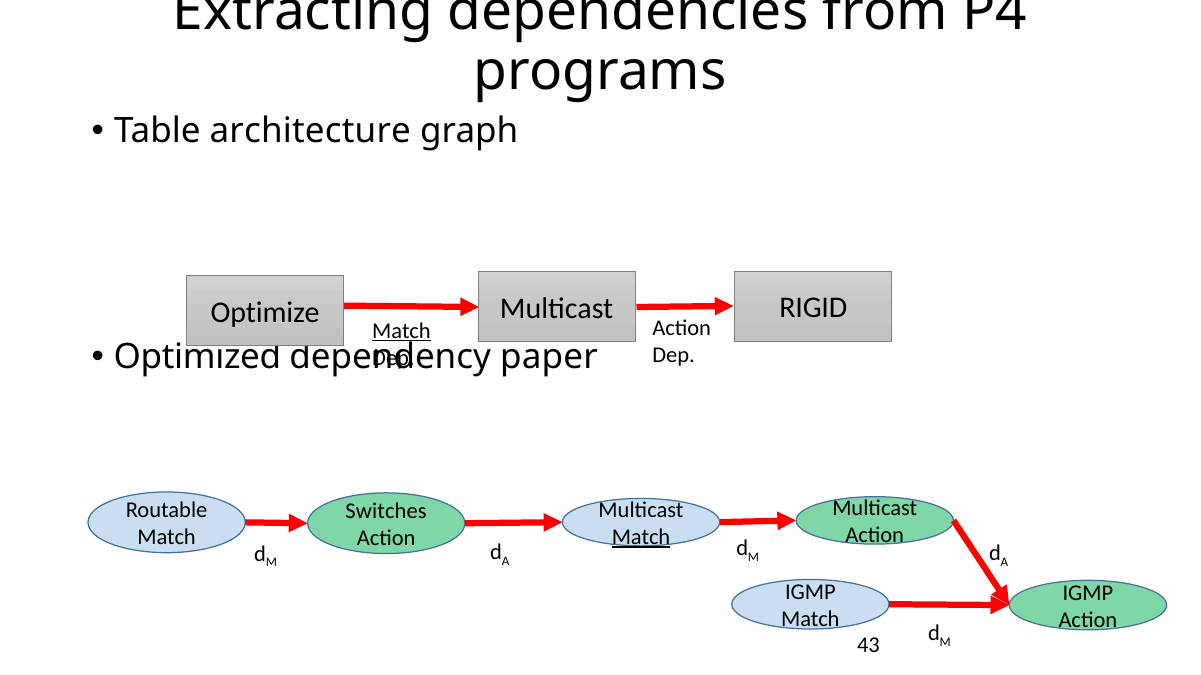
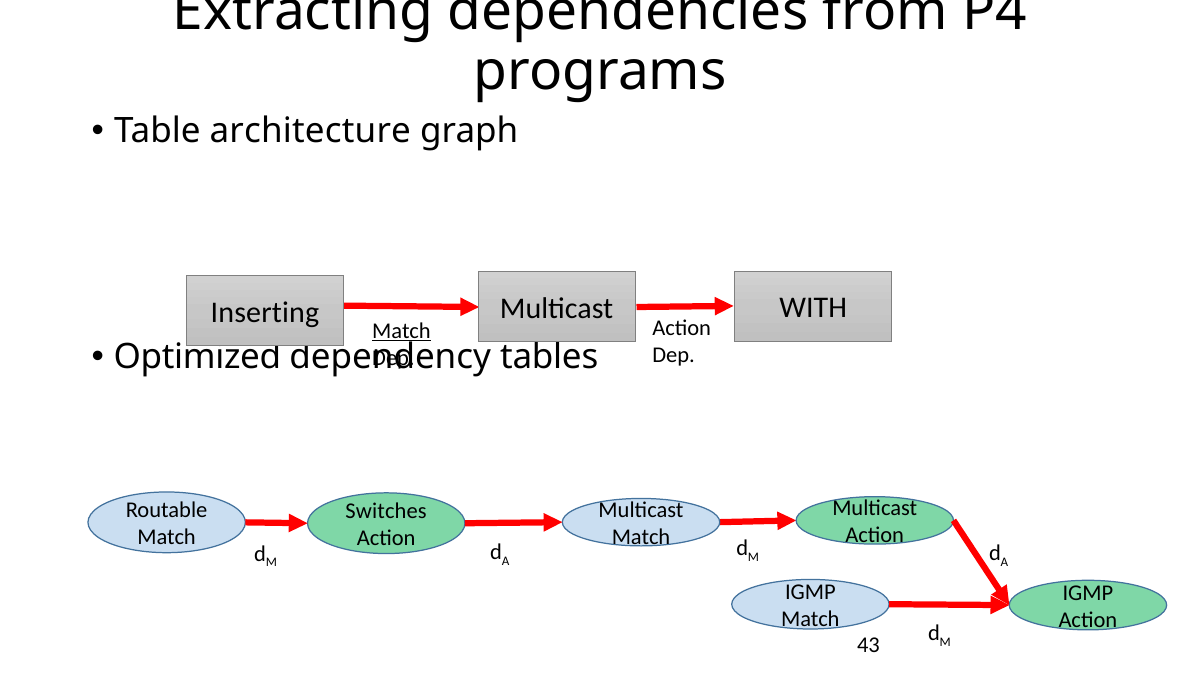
Optimize: Optimize -> Inserting (265, 313)
RIGID: RIGID -> WITH (813, 308)
paper: paper -> tables (549, 357)
Match underline: present -> none (641, 538)
